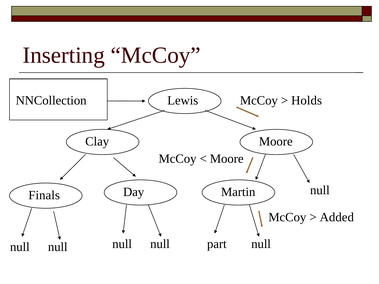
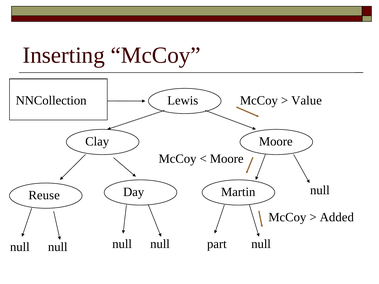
Holds: Holds -> Value (307, 101)
Finals: Finals -> Reuse (44, 195)
